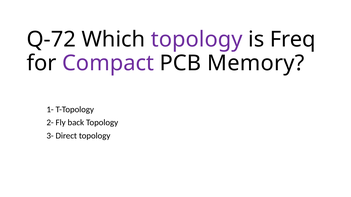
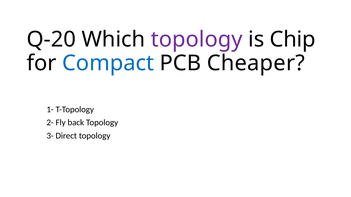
Q-72: Q-72 -> Q-20 (51, 40)
Freq: Freq -> Chip (293, 40)
Compact colour: purple -> blue (108, 63)
Memory: Memory -> Cheaper (256, 63)
